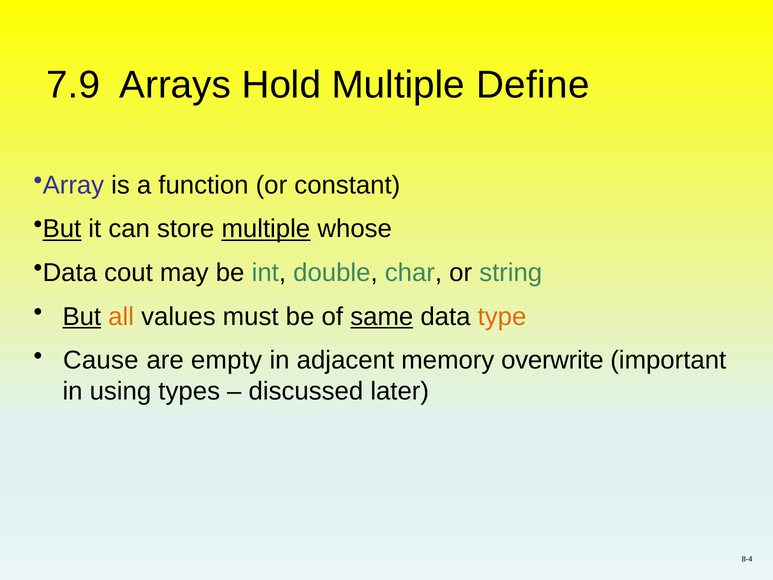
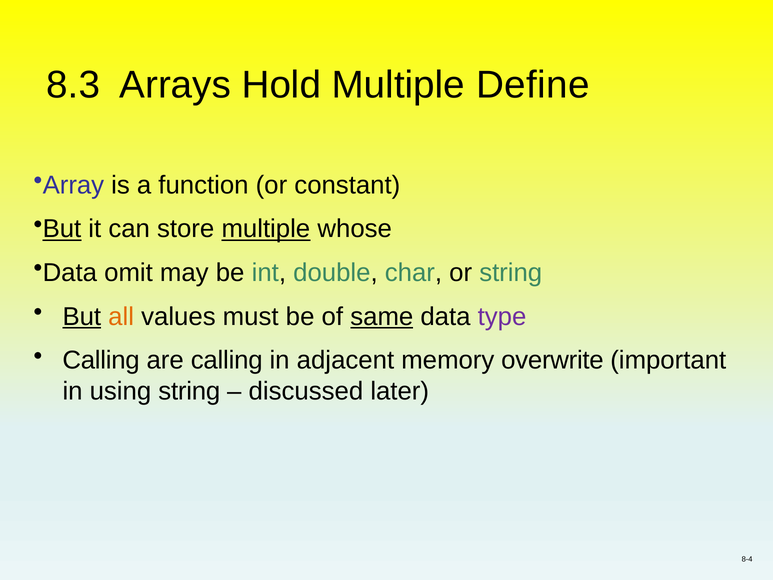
7.9: 7.9 -> 8.3 (73, 85)
cout: cout -> omit (128, 273)
type colour: orange -> purple (502, 316)
Cause: Cause -> Calling (101, 360)
are empty: empty -> calling (227, 360)
using types: types -> string (189, 391)
